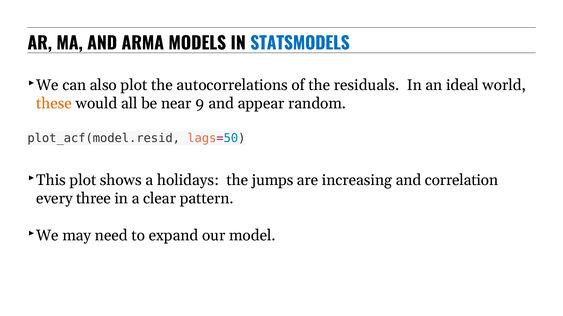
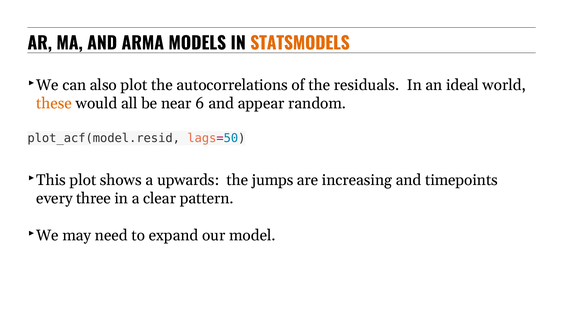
STATSMODELS colour: blue -> orange (300, 44)
9: 9 -> 6 (200, 104)
holidays: holidays -> upwards (188, 180)
correlation: correlation -> timepoints (461, 180)
